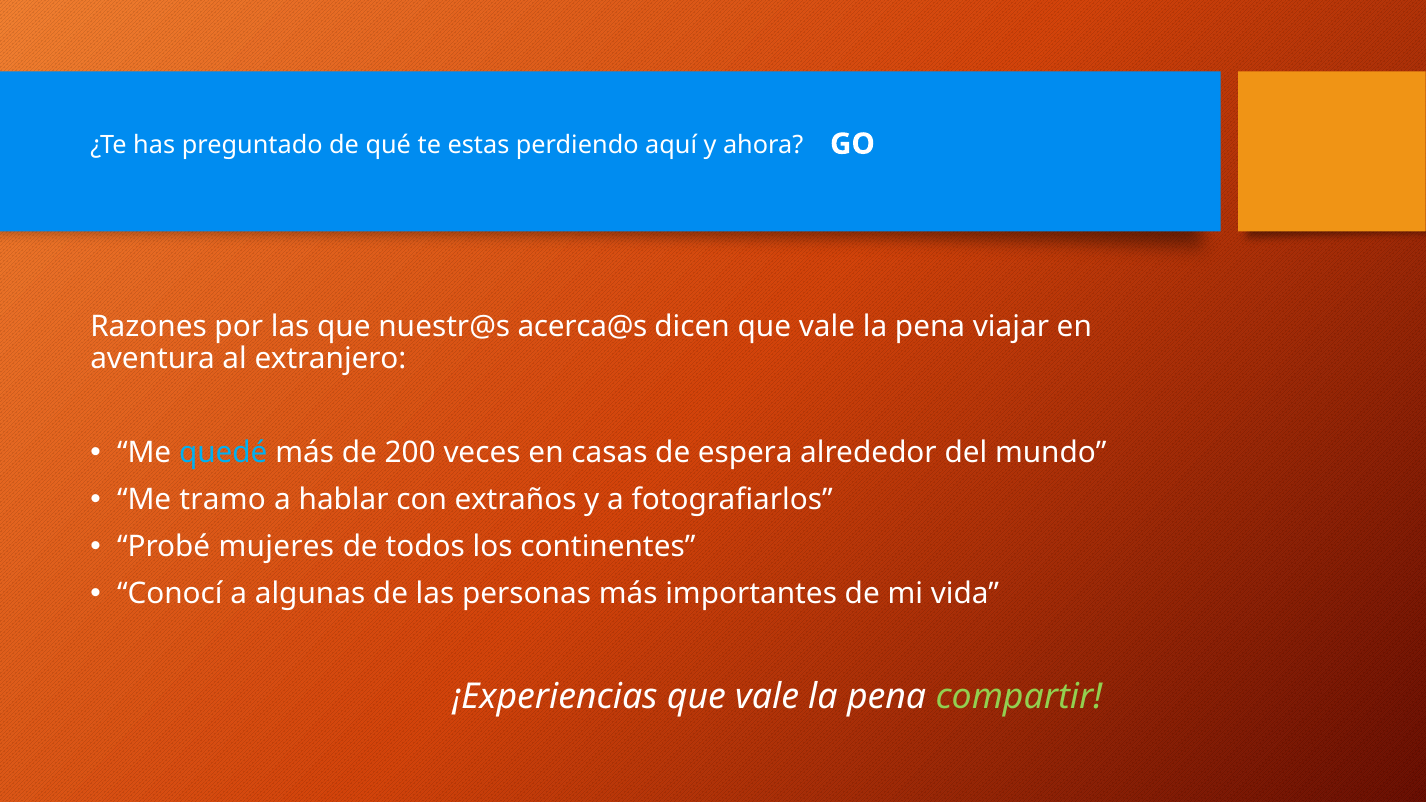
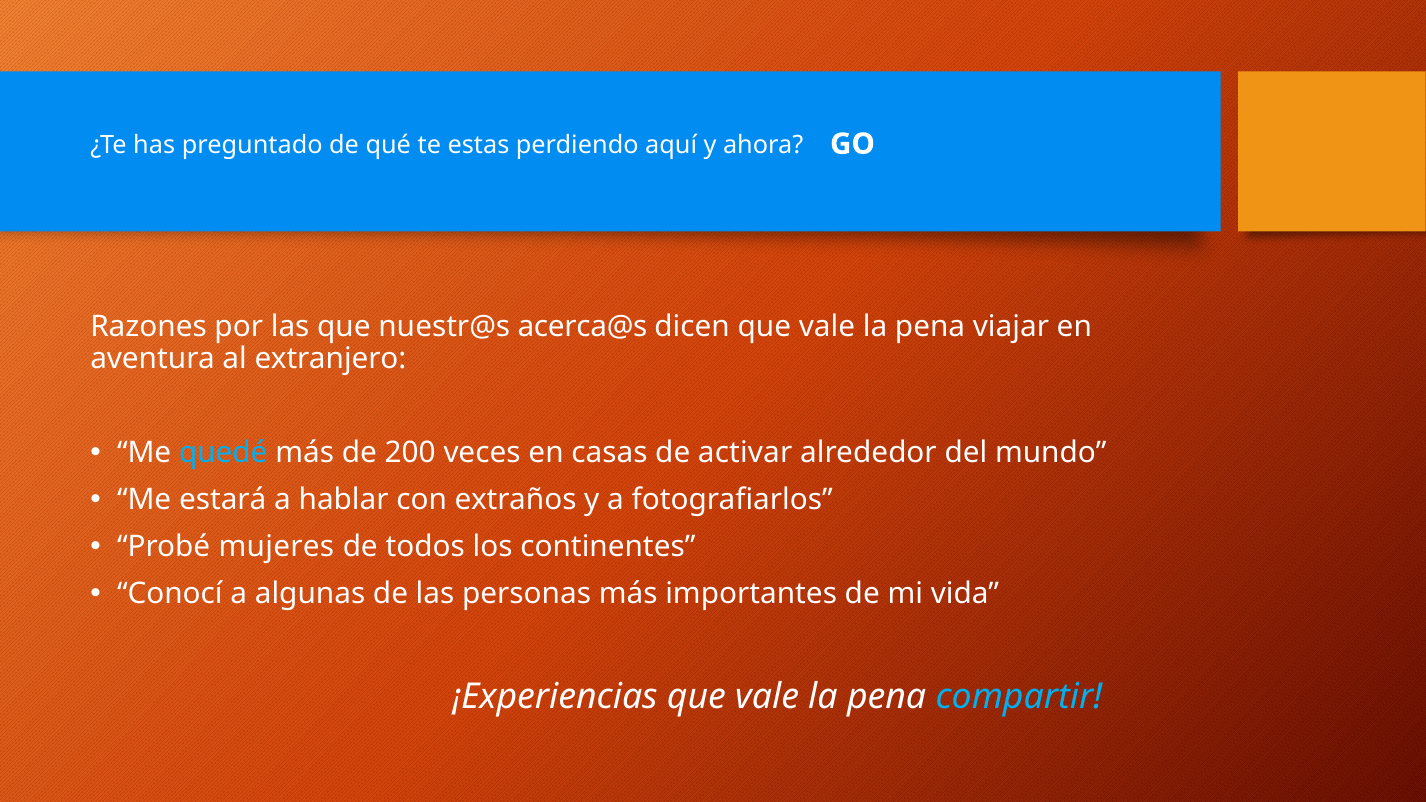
espera: espera -> activar (745, 453)
tramo: tramo -> estará (223, 500)
compartir colour: light green -> light blue (1019, 697)
